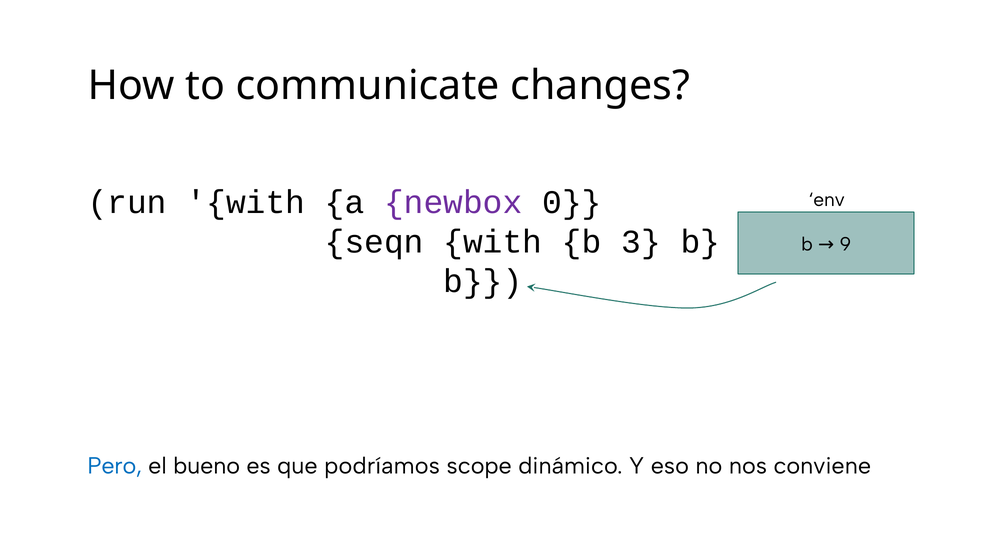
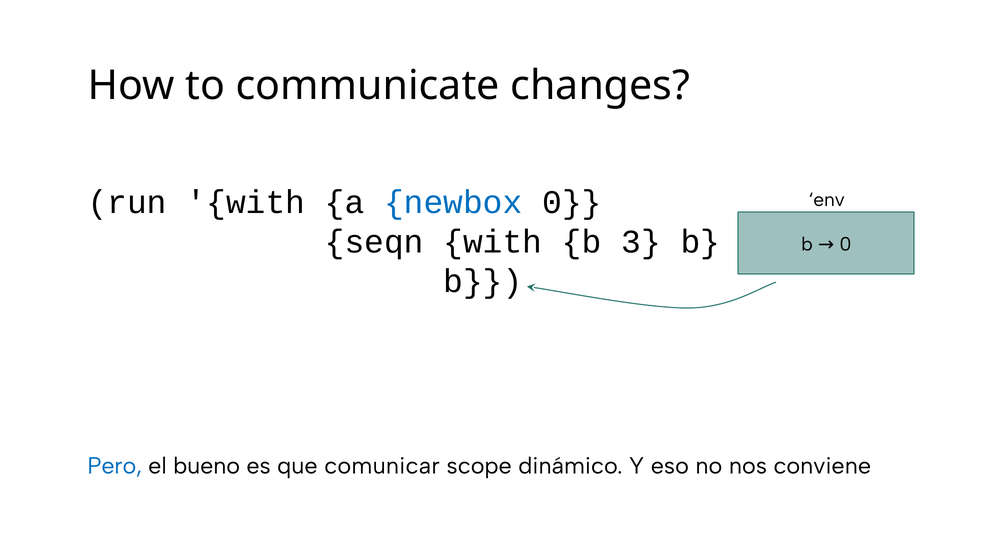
newbox colour: purple -> blue (453, 202)
b 9: 9 -> 0 (845, 244)
podríamos: podríamos -> comunicar (382, 466)
